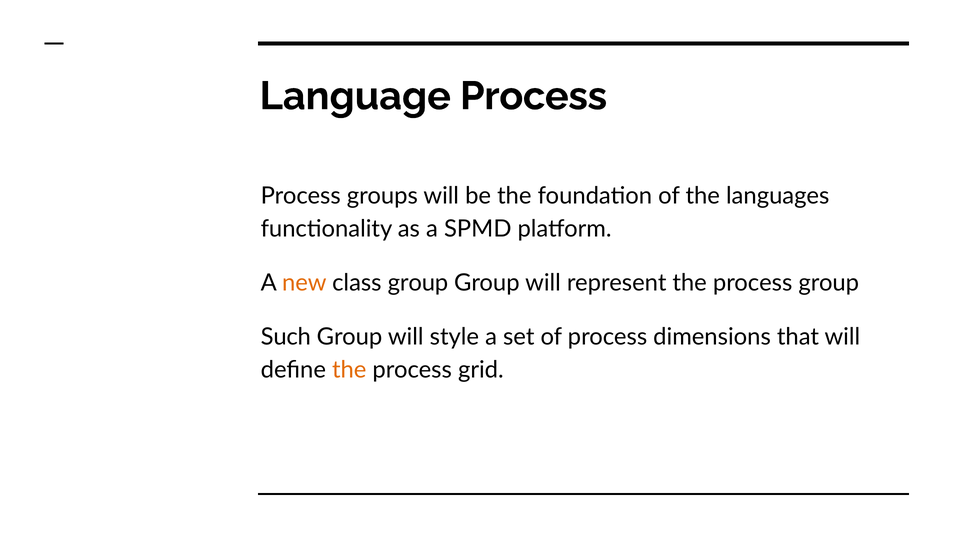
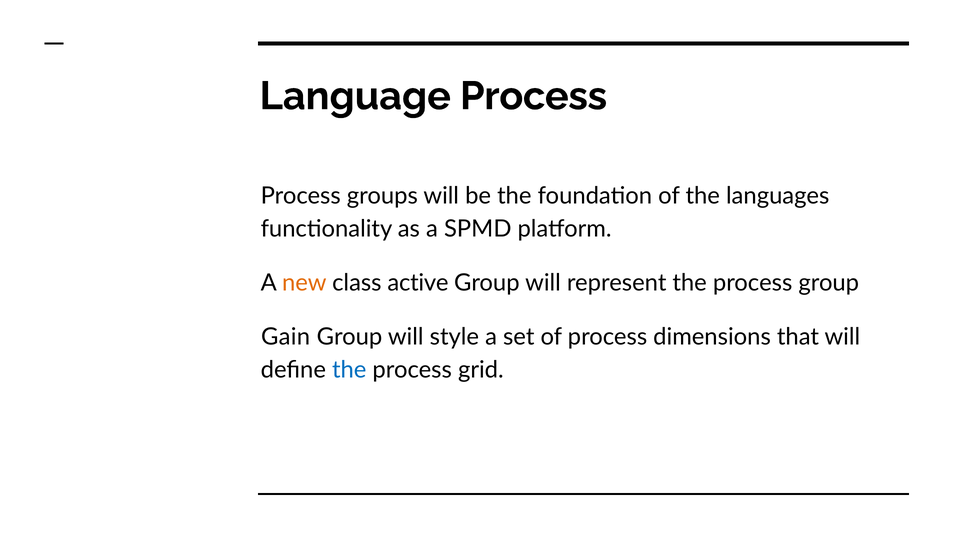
class group: group -> active (418, 283)
Such: Such -> Gain (286, 337)
the colour: orange -> blue (349, 370)
